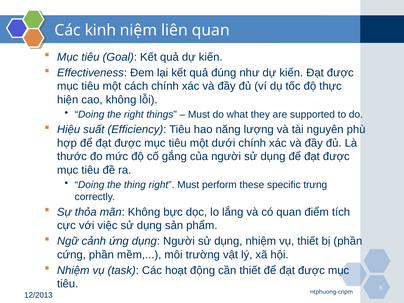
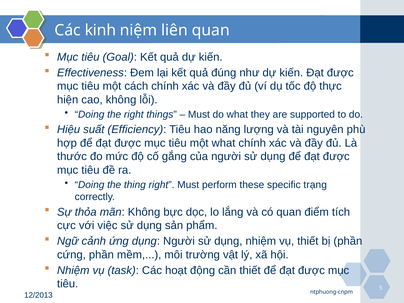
một dưới: dưới -> what (224, 143)
trưng: trưng -> trạng (315, 185)
